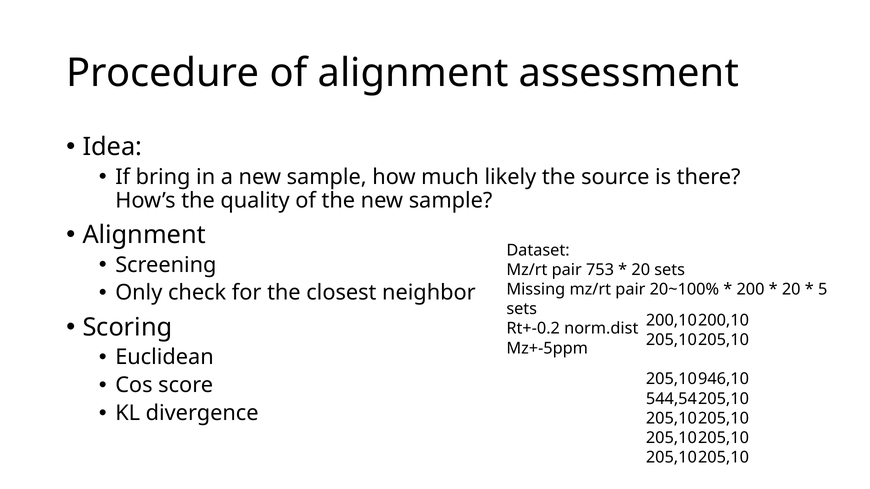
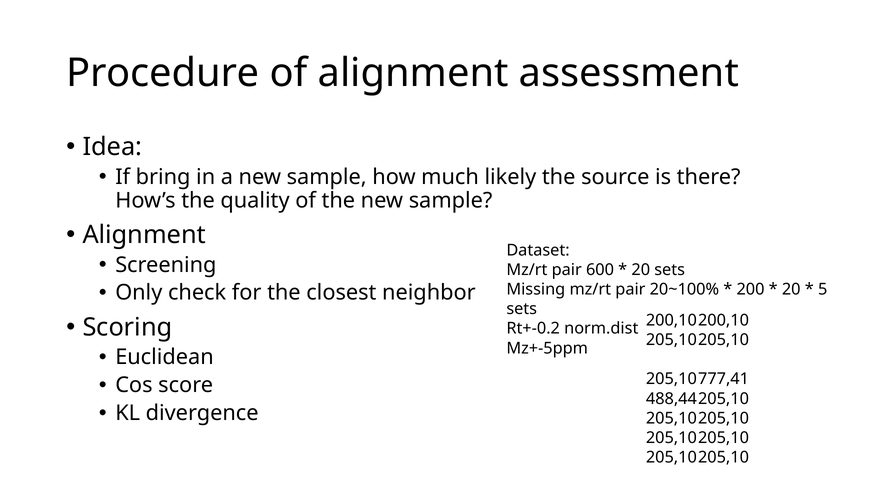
753: 753 -> 600 (600, 270)
946,10: 946,10 -> 777,41 (724, 379)
544,54: 544,54 -> 488,44 (671, 399)
